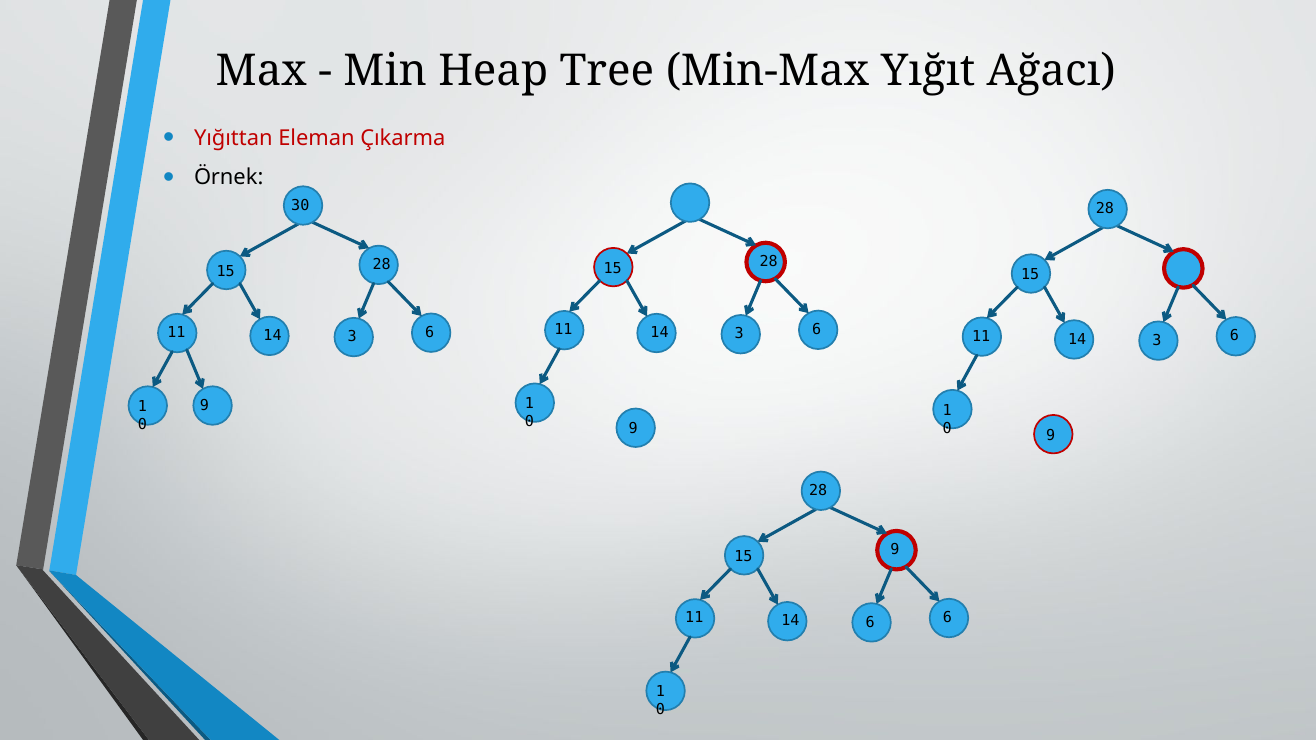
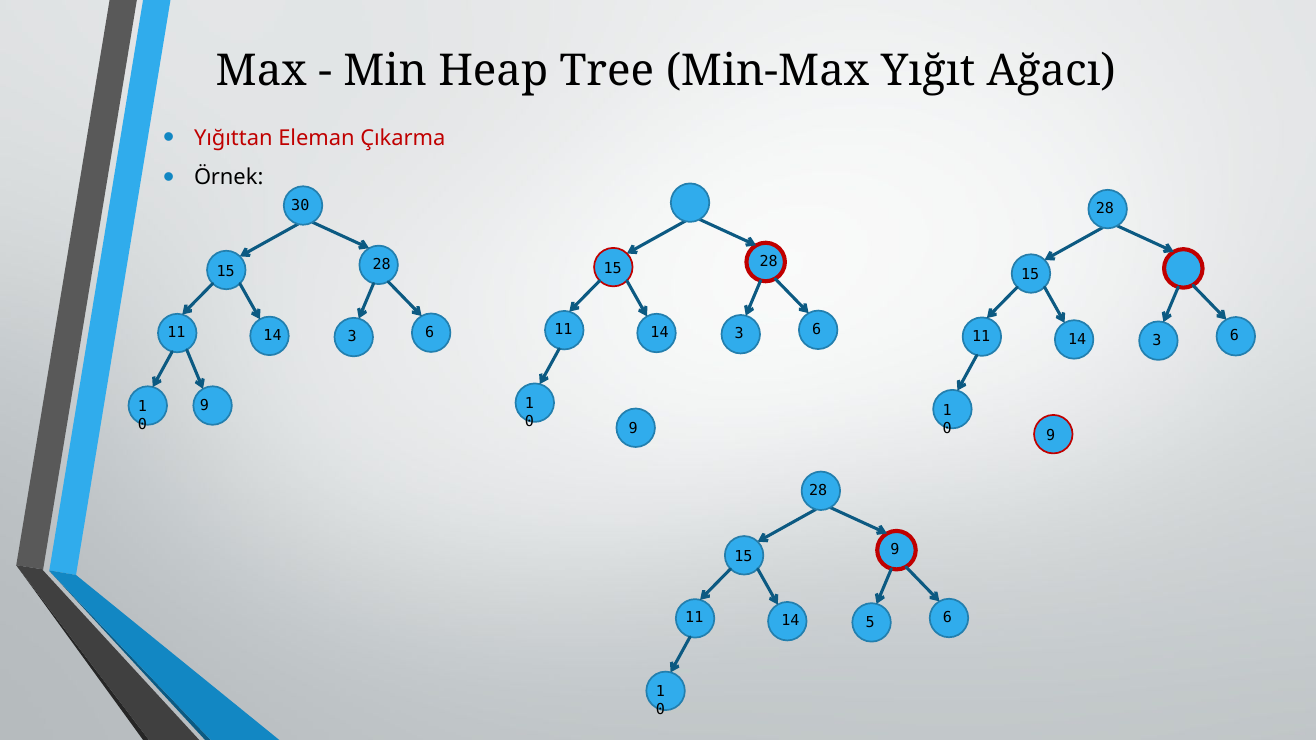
14 6: 6 -> 5 (870, 622)
